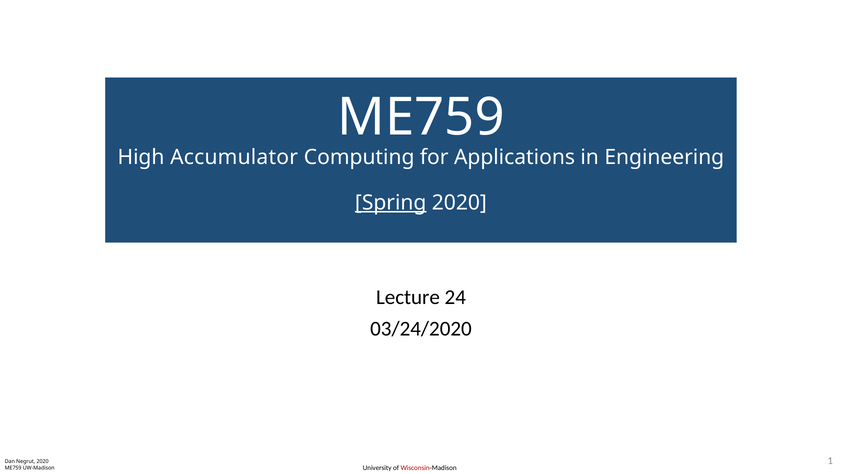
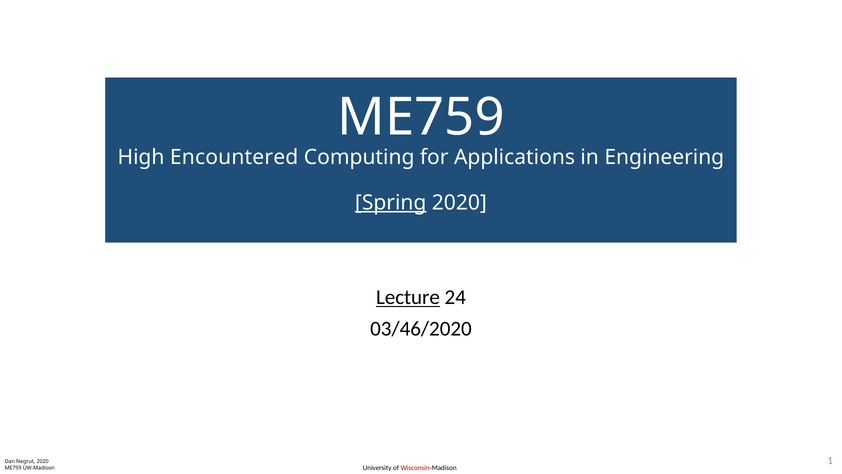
Accumulator: Accumulator -> Encountered (234, 157)
Lecture underline: none -> present (408, 297)
03/24/2020: 03/24/2020 -> 03/46/2020 (421, 329)
